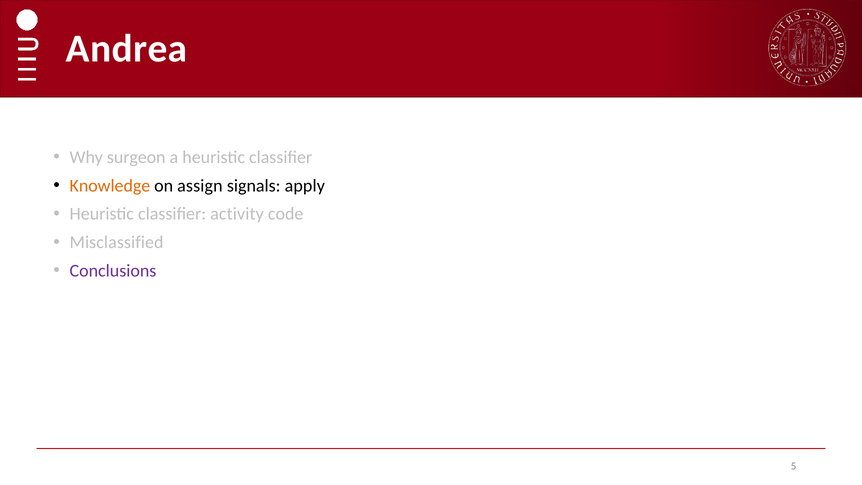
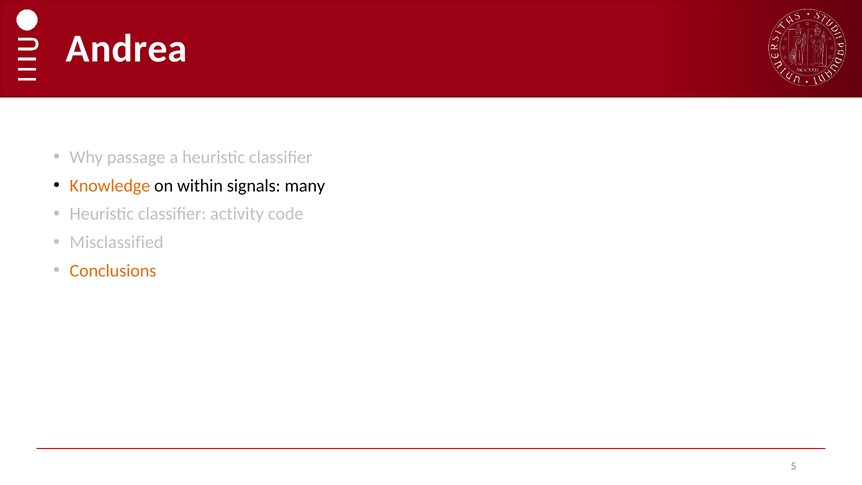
surgeon: surgeon -> passage (136, 157)
assign: assign -> within (200, 186)
apply: apply -> many (305, 186)
Conclusions colour: purple -> orange (113, 271)
